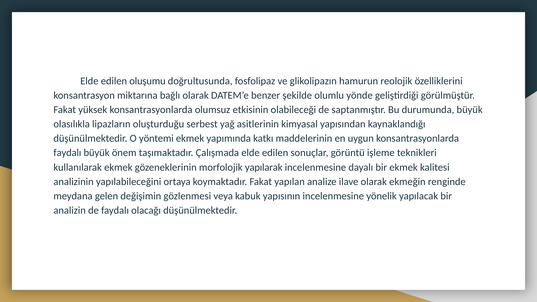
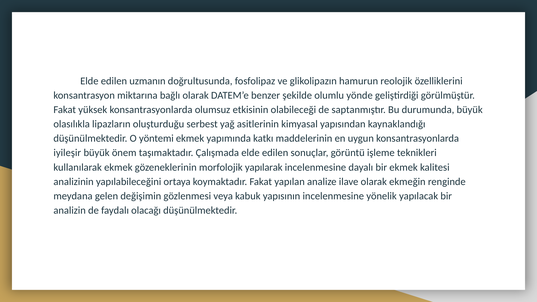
oluşumu: oluşumu -> uzmanın (147, 81)
faydalı: faydalı -> iyileşir (67, 153)
